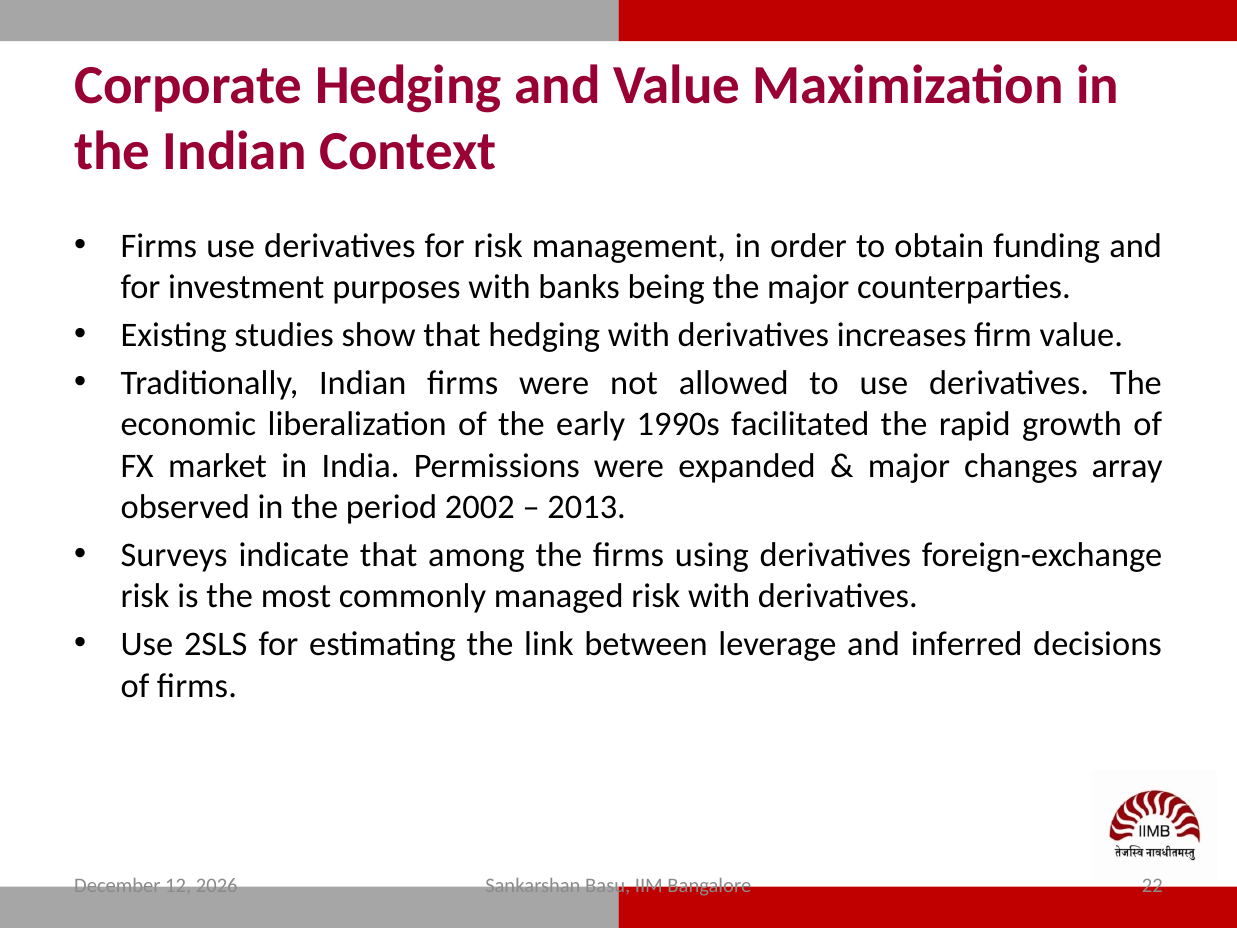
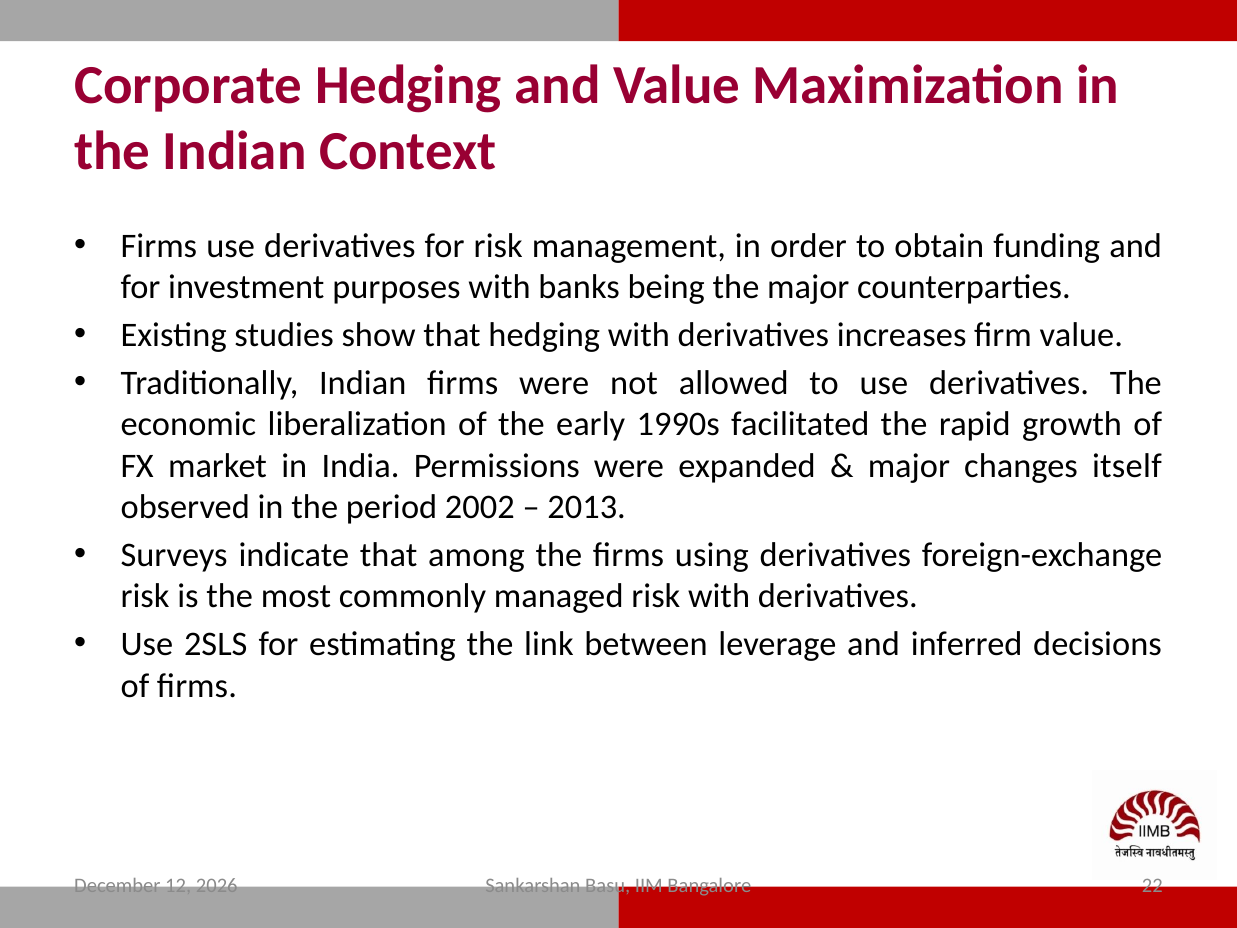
array: array -> itself (1127, 466)
